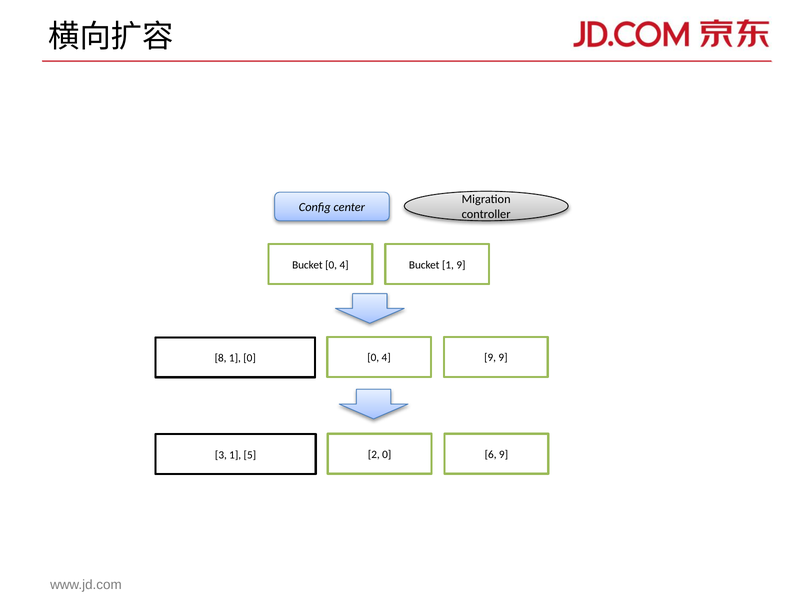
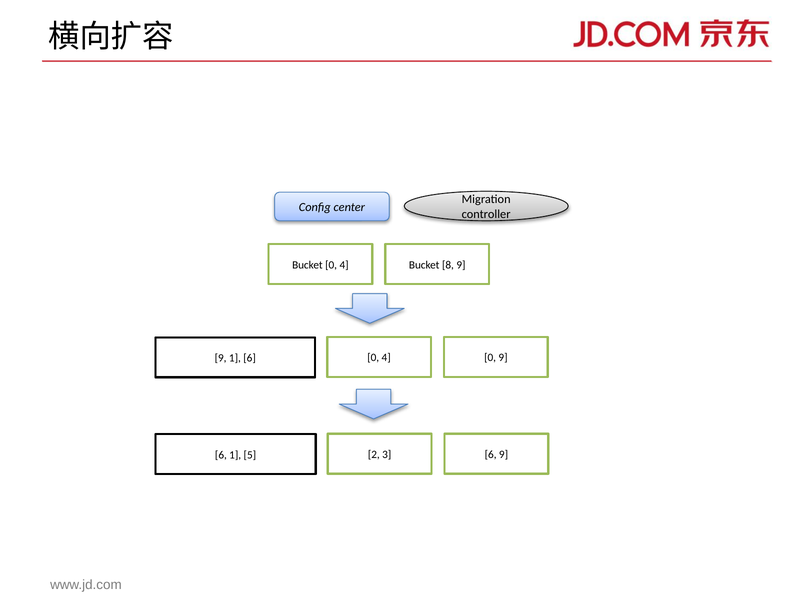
Bucket 1: 1 -> 8 (448, 265)
8: 8 -> 9 (221, 358)
1 0: 0 -> 6 (250, 358)
4 9: 9 -> 0 (490, 358)
3: 3 -> 6 (221, 455)
2 0: 0 -> 3 (387, 455)
